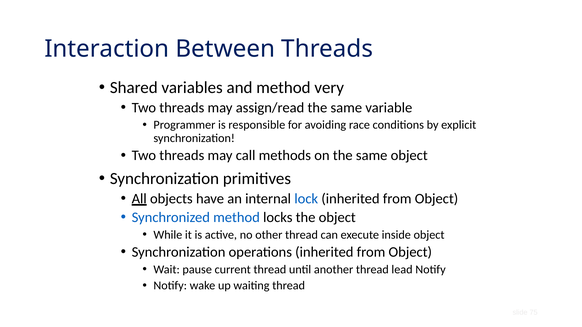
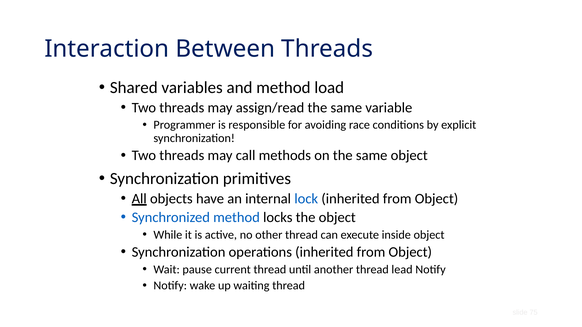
very: very -> load (329, 88)
